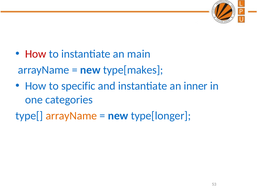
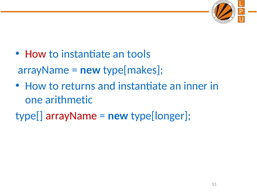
main: main -> tools (139, 54)
specific: specific -> returns (78, 86)
categories: categories -> arithmetic (69, 100)
arrayName colour: orange -> red (71, 116)
